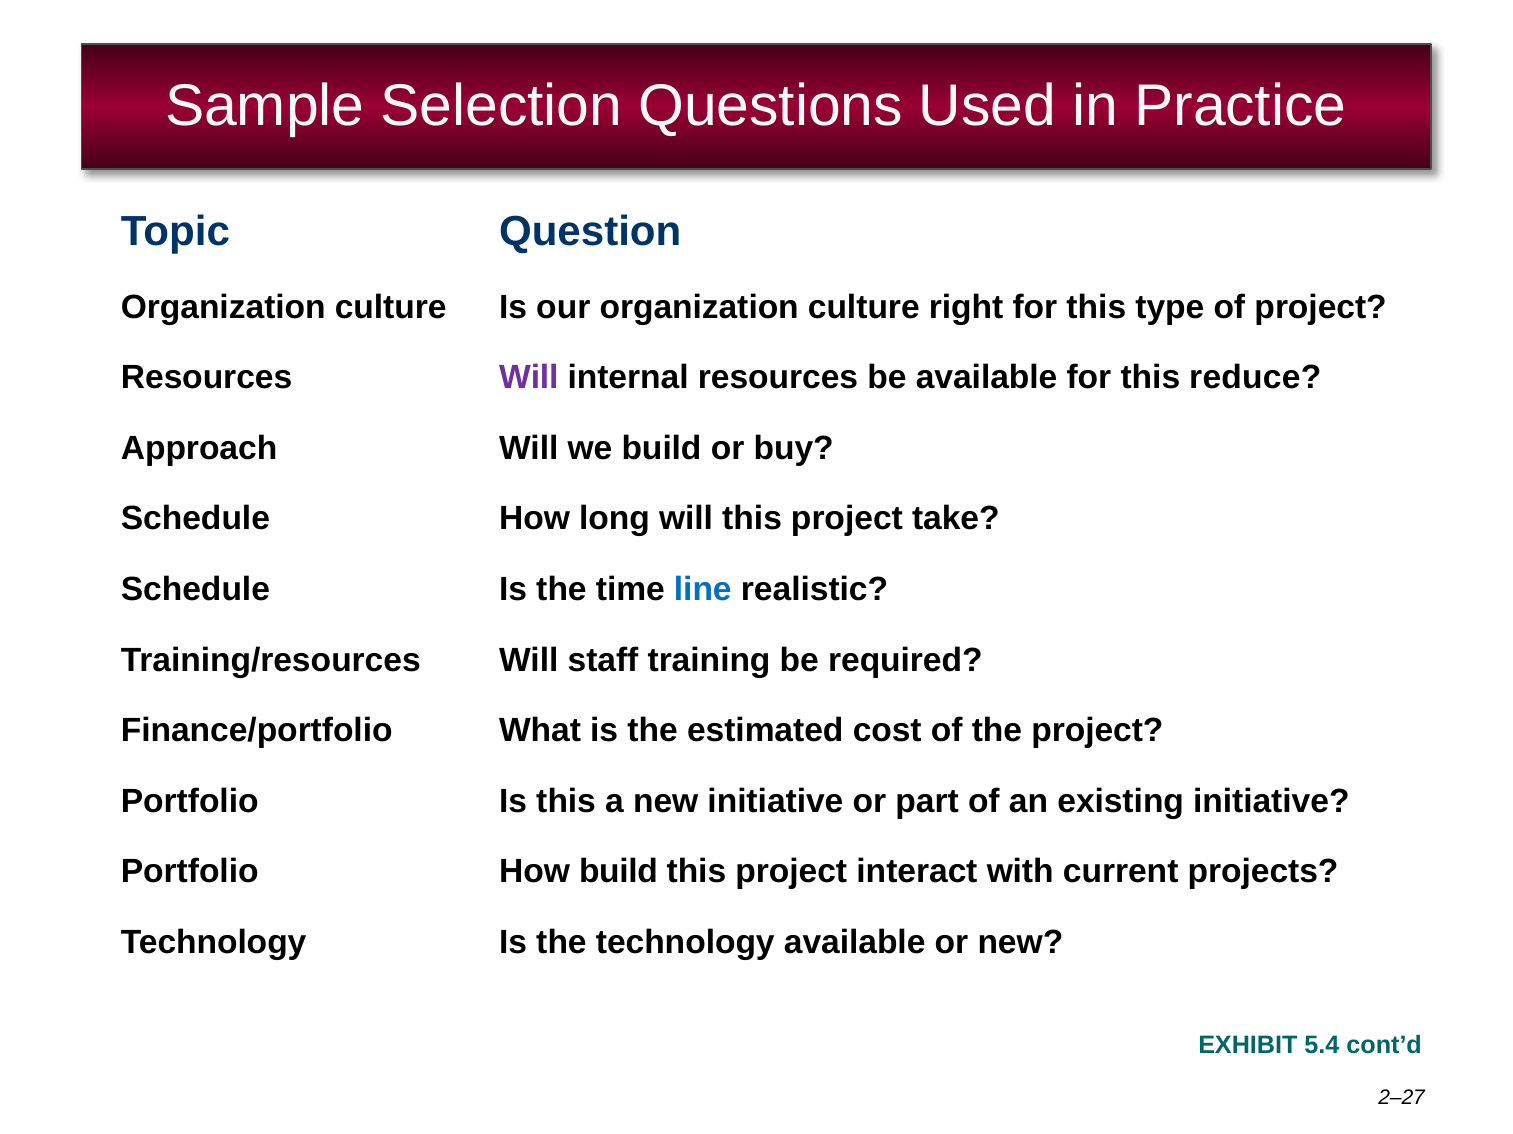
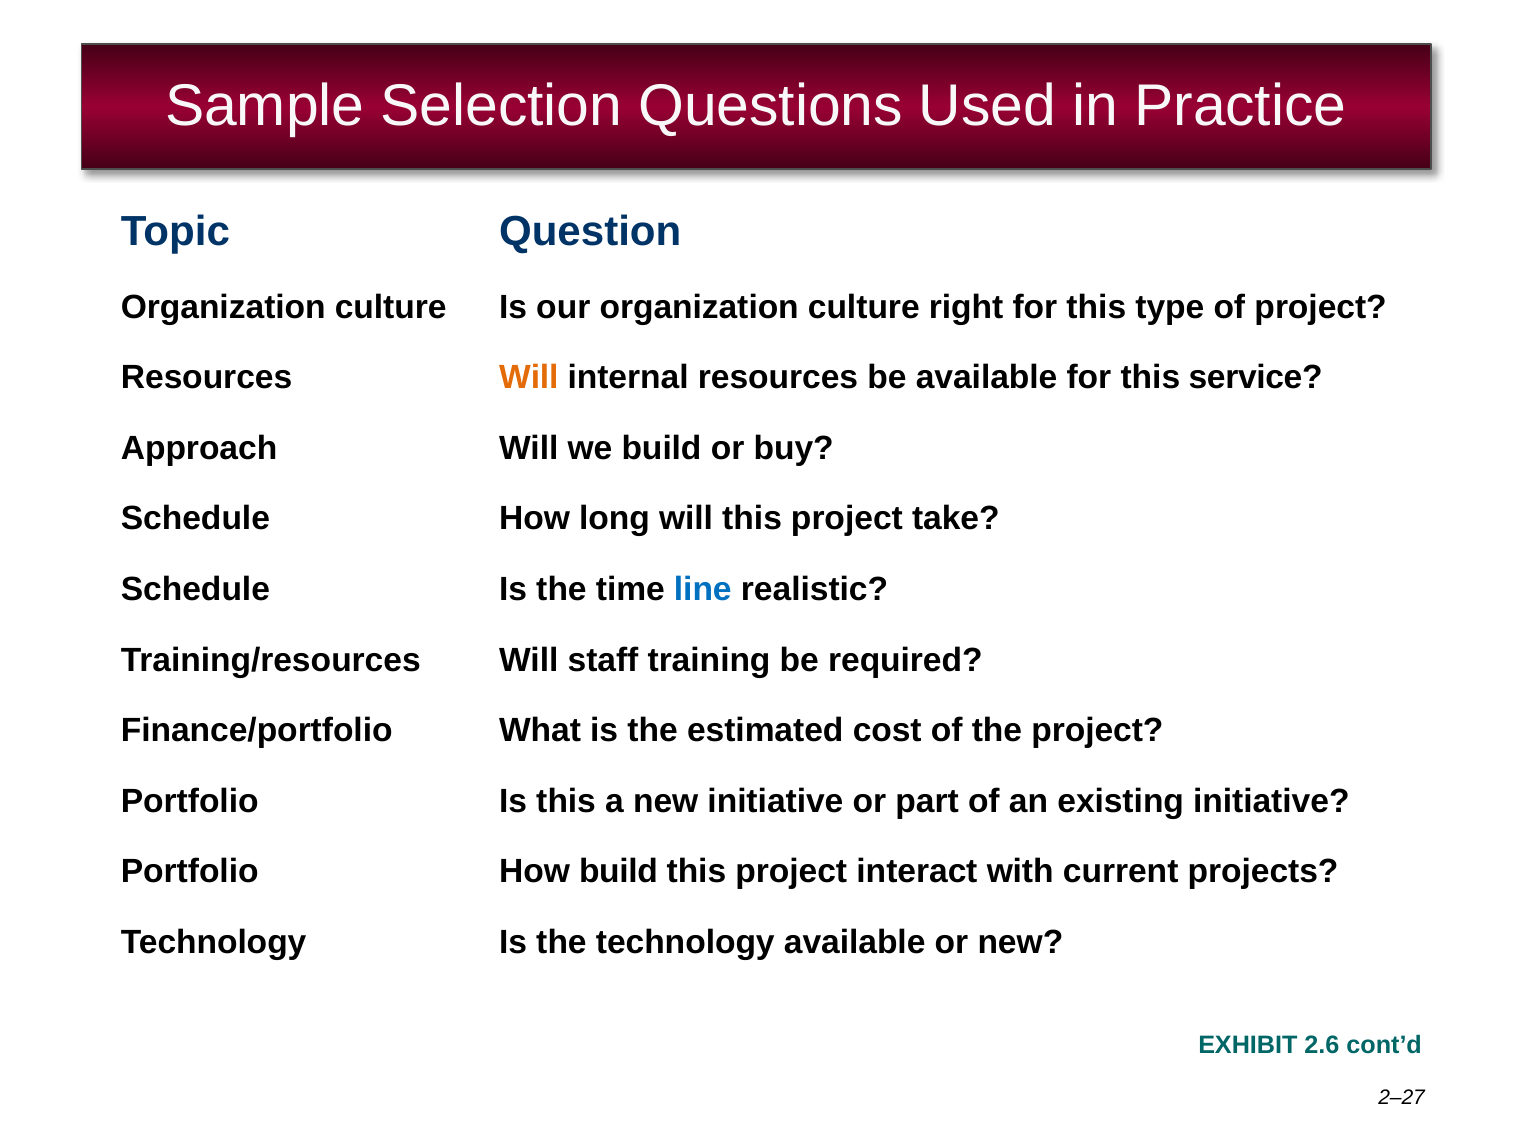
Will colour: purple -> orange (529, 378)
reduce: reduce -> service (1256, 378)
5.4: 5.4 -> 2.6 (1322, 1046)
